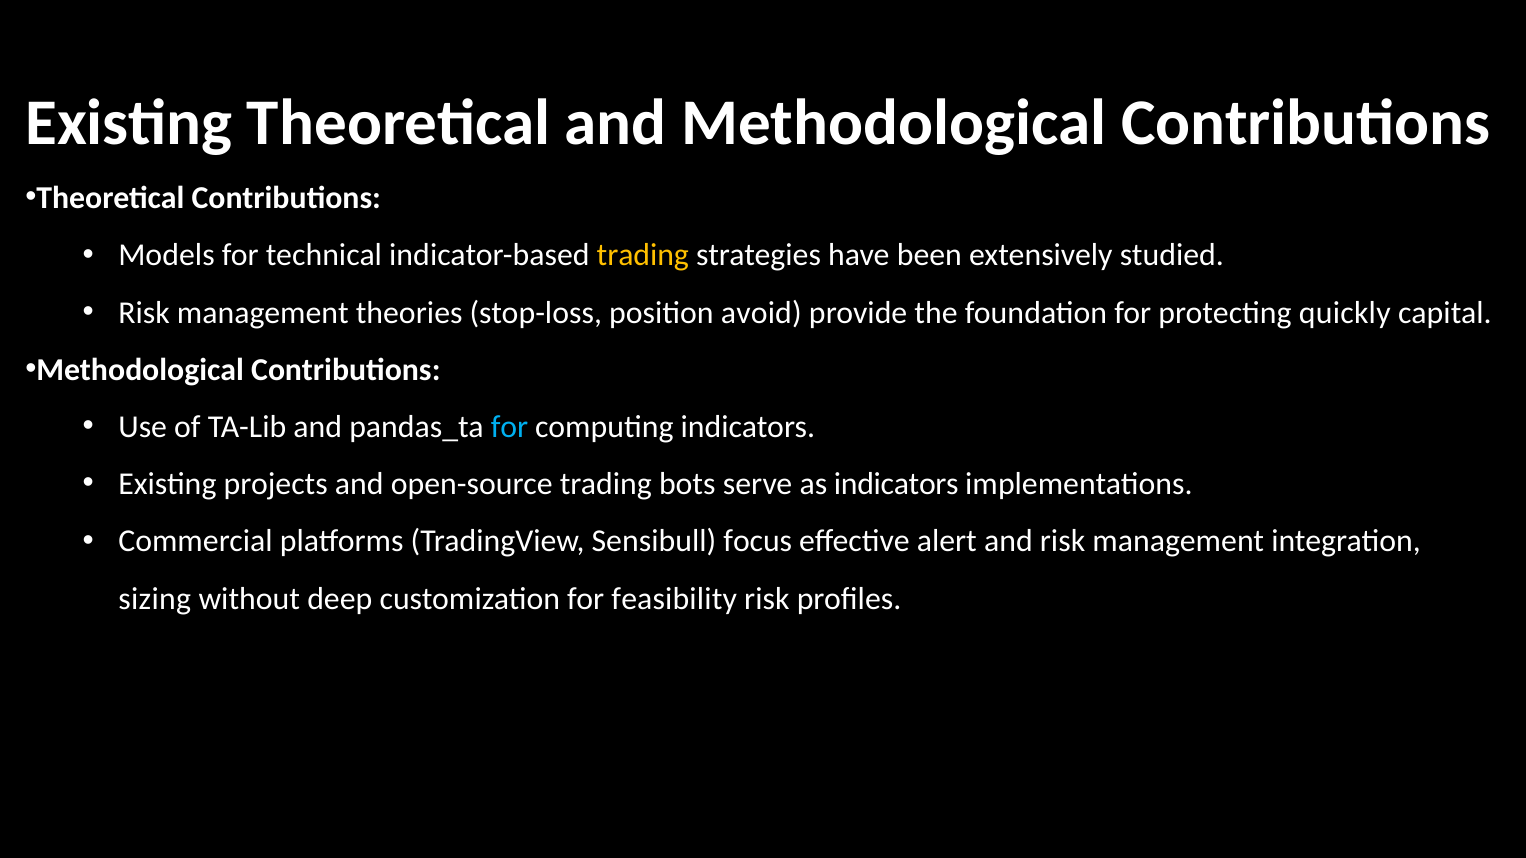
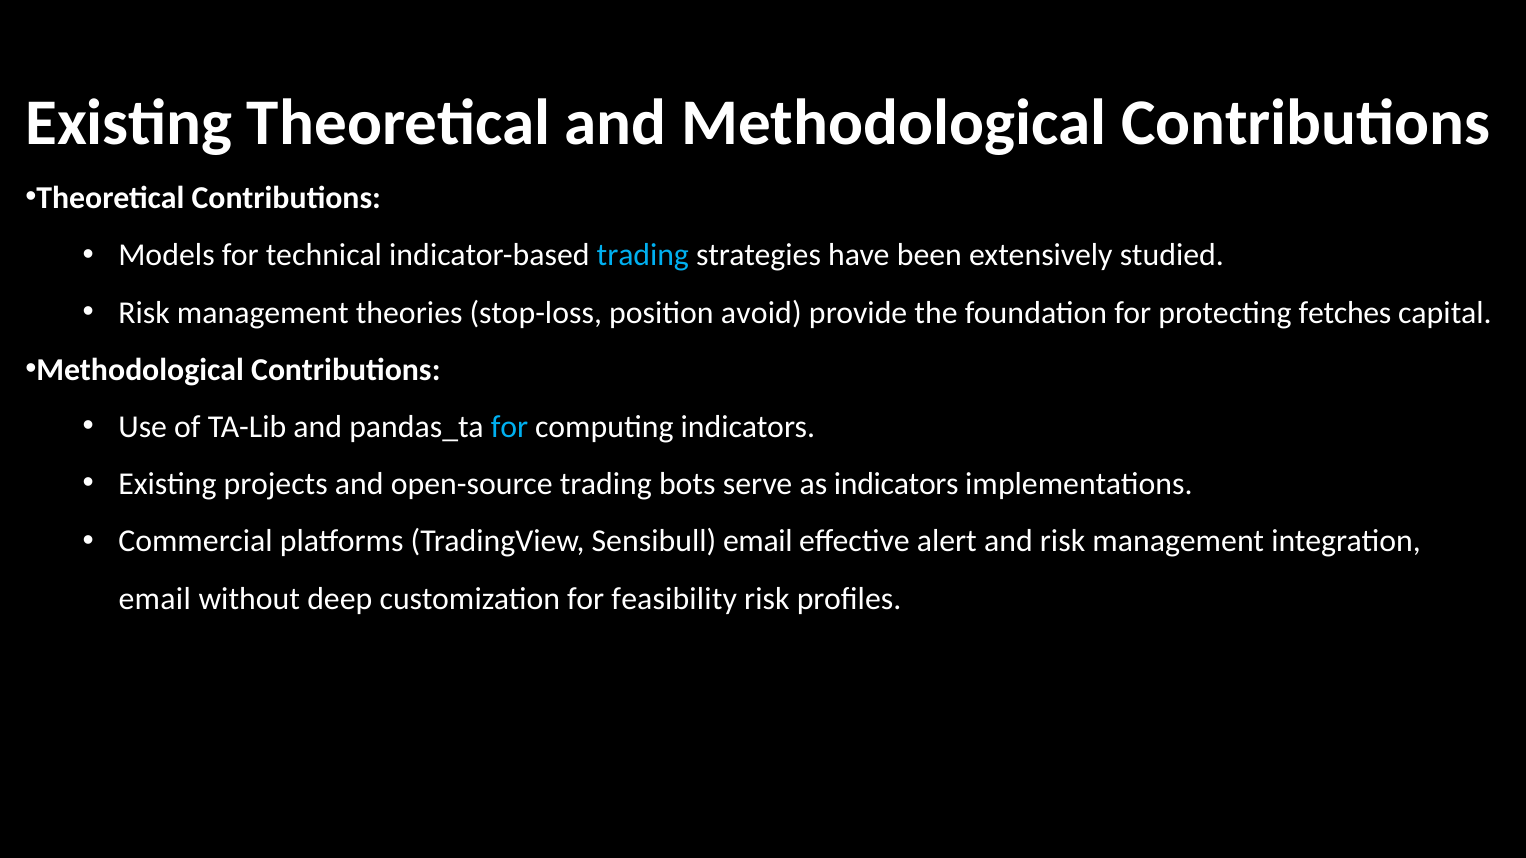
trading colour: yellow -> light blue (643, 255)
quickly: quickly -> fetches (1345, 313)
Sensibull focus: focus -> email (758, 542)
sizing: sizing -> email (155, 599)
